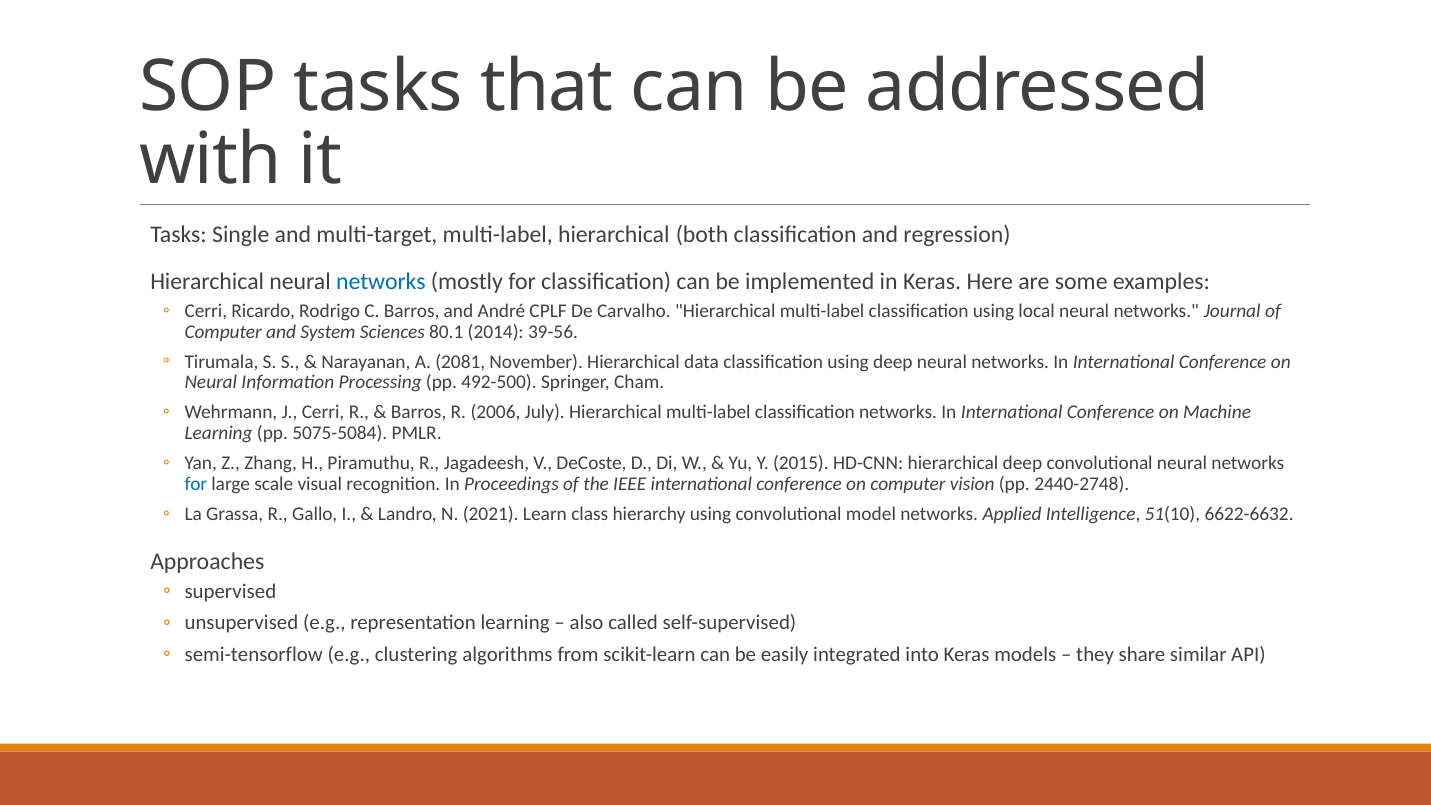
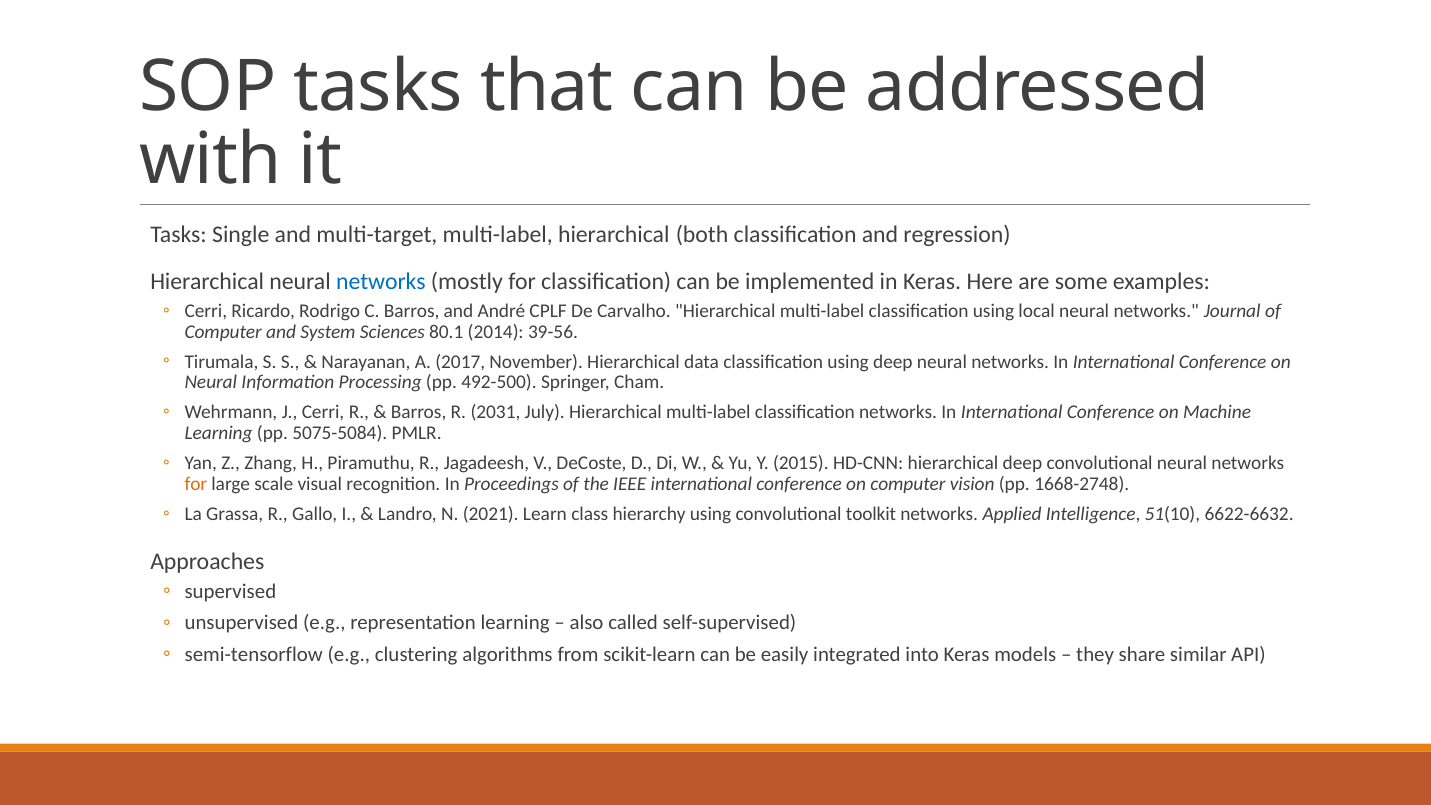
2081: 2081 -> 2017 (460, 362)
2006: 2006 -> 2031 (495, 412)
for colour: blue -> orange (196, 484)
2440-2748: 2440-2748 -> 1668-2748 (1082, 484)
model: model -> toolkit (871, 514)
